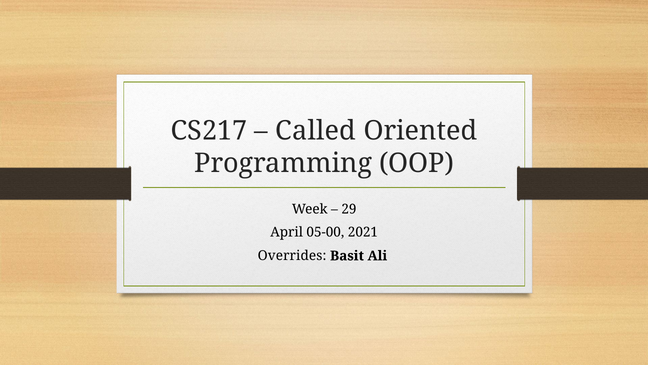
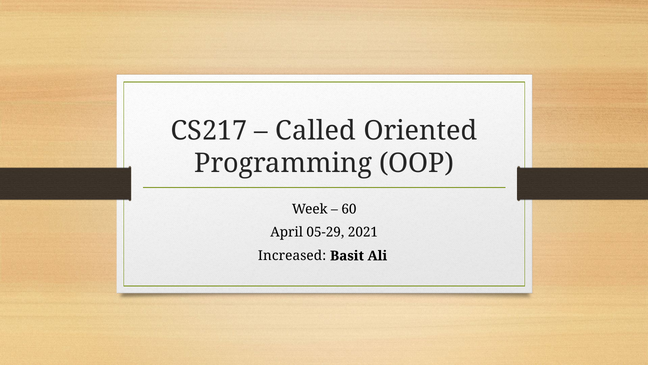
29: 29 -> 60 (349, 209)
05-00: 05-00 -> 05-29 (325, 232)
Overrides: Overrides -> Increased (292, 256)
